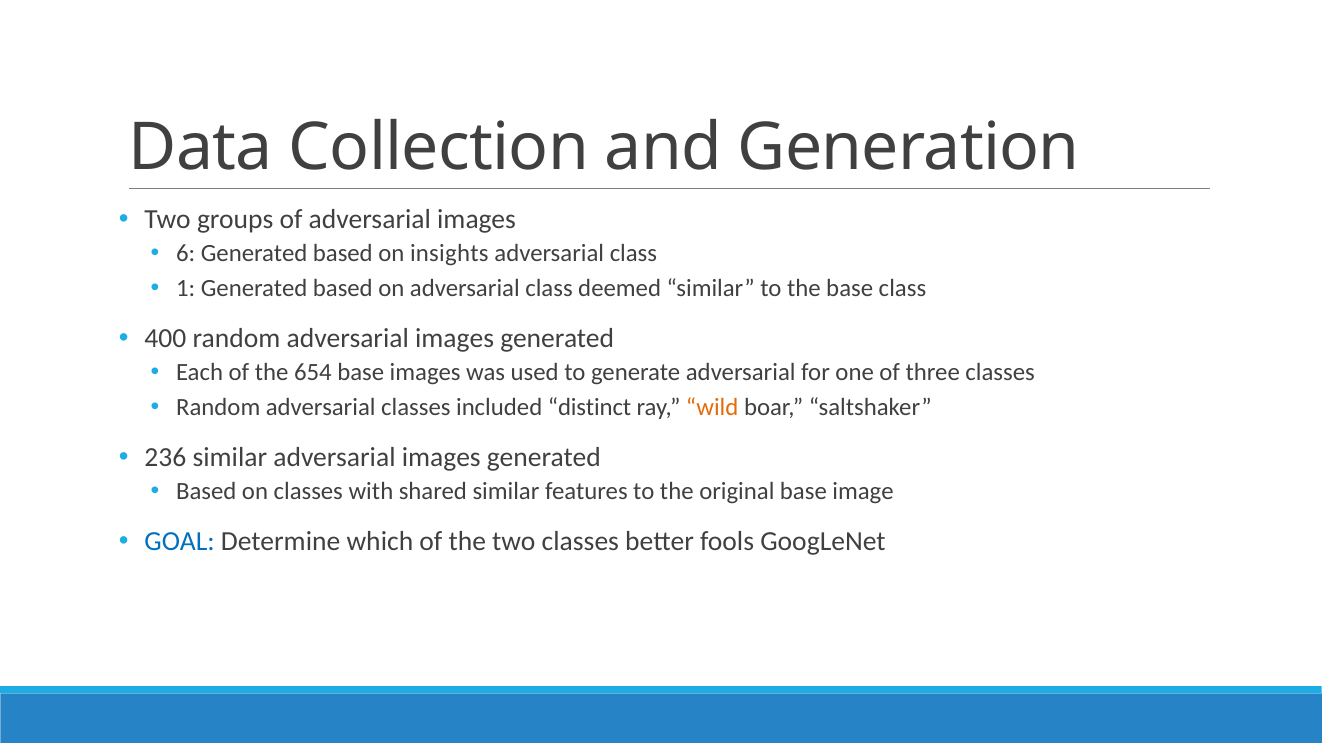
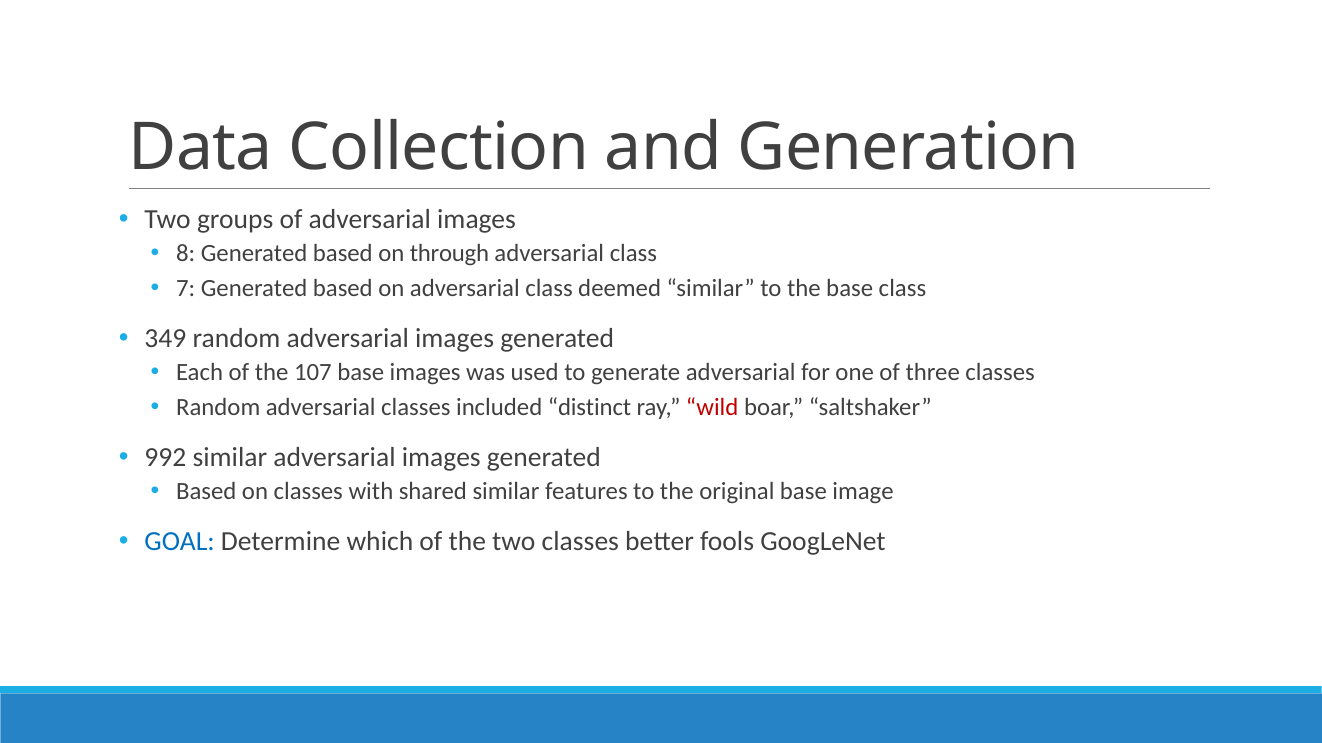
6: 6 -> 8 (186, 254)
insights: insights -> through (450, 254)
1: 1 -> 7 (186, 289)
400: 400 -> 349 (165, 339)
654: 654 -> 107 (313, 373)
wild colour: orange -> red (712, 408)
236: 236 -> 992 (165, 458)
